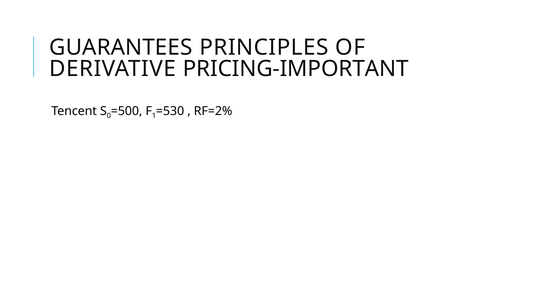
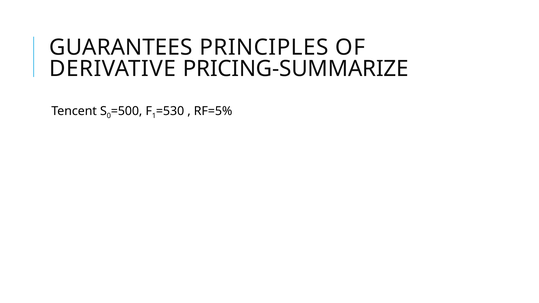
PRICING-IMPORTANT: PRICING-IMPORTANT -> PRICING-SUMMARIZE (296, 69)
RF=2%: RF=2% -> RF=5% (213, 111)
